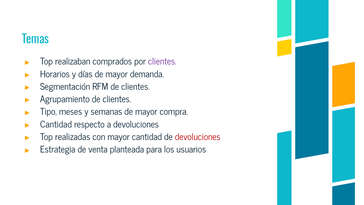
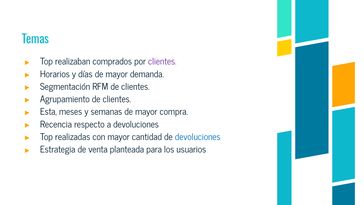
Tipo: Tipo -> Esta (48, 112)
Cantidad: Cantidad -> Recencia (56, 124)
devoluciones colour: red -> blue (198, 137)
